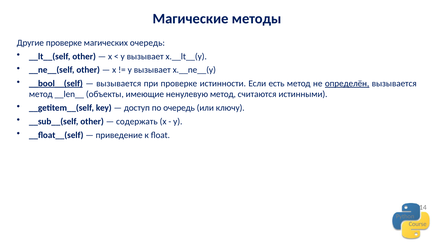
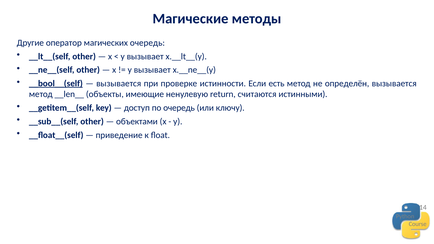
Другие проверке: проверке -> оператор (64, 43)
определён underline: present -> none (347, 84)
ненулевую метод: метод -> return (223, 94)
содержать: содержать -> объектами (137, 122)
